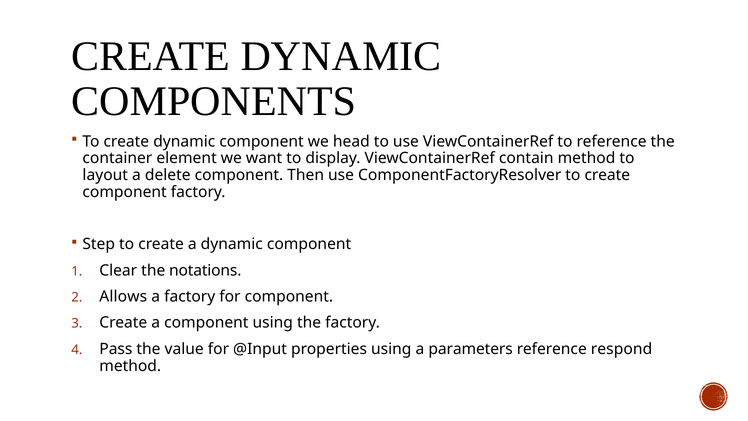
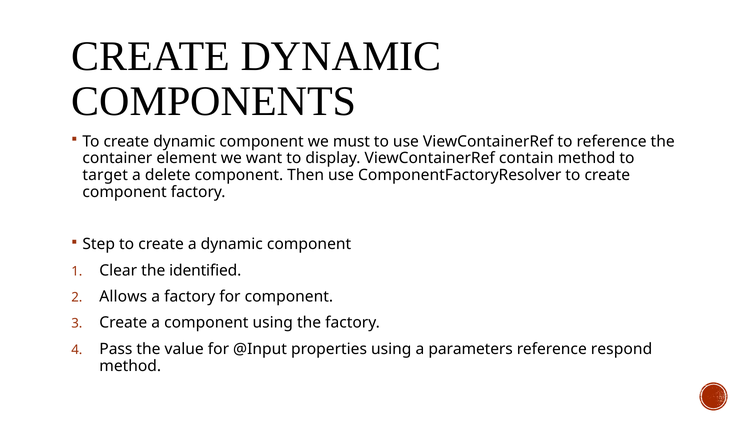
head: head -> must (351, 141)
layout: layout -> target (105, 175)
notations: notations -> identified (205, 270)
